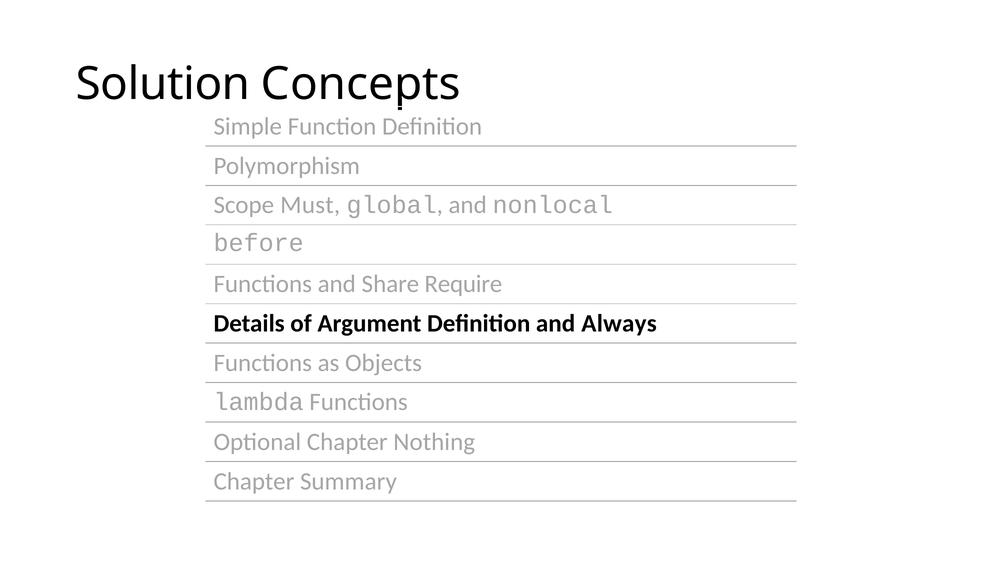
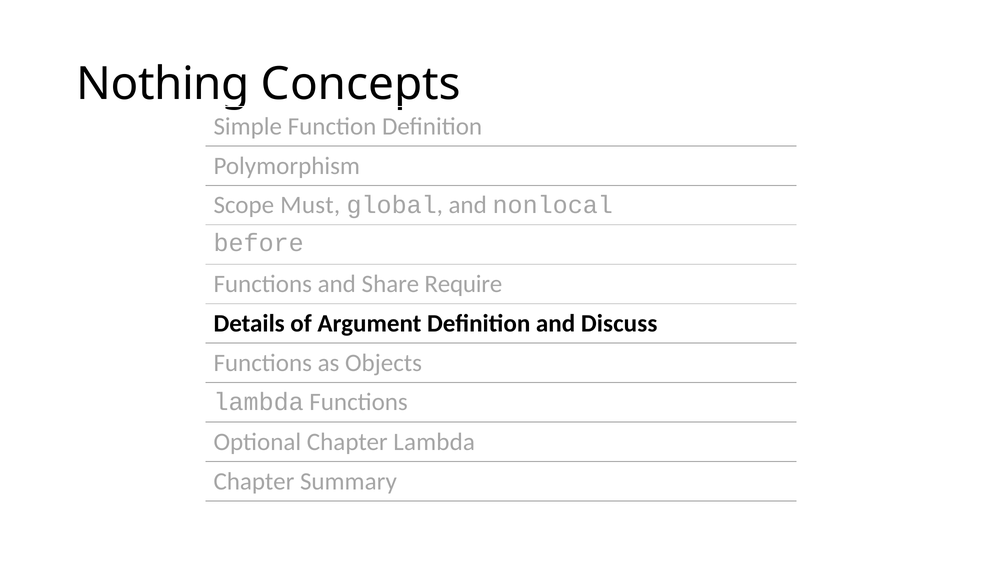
Solution: Solution -> Nothing (163, 84)
Always: Always -> Discuss (619, 324)
Chapter Nothing: Nothing -> Lambda (434, 443)
